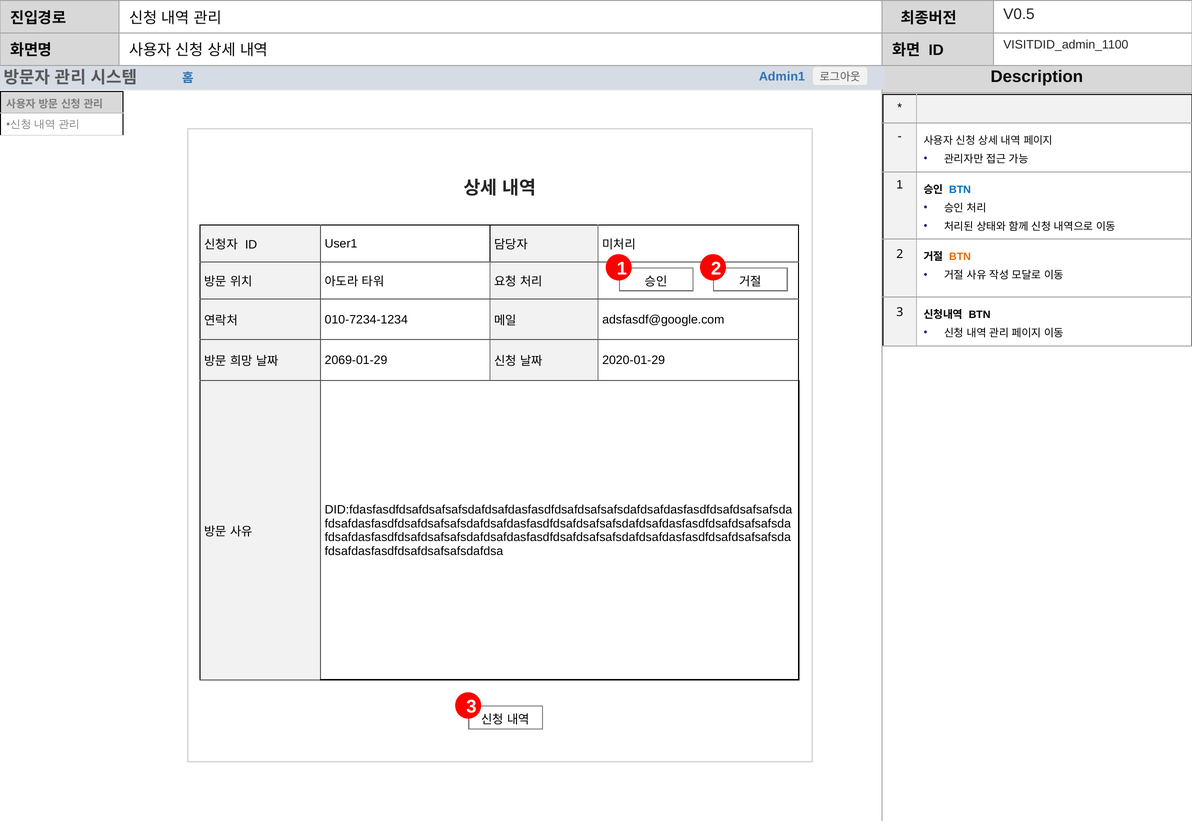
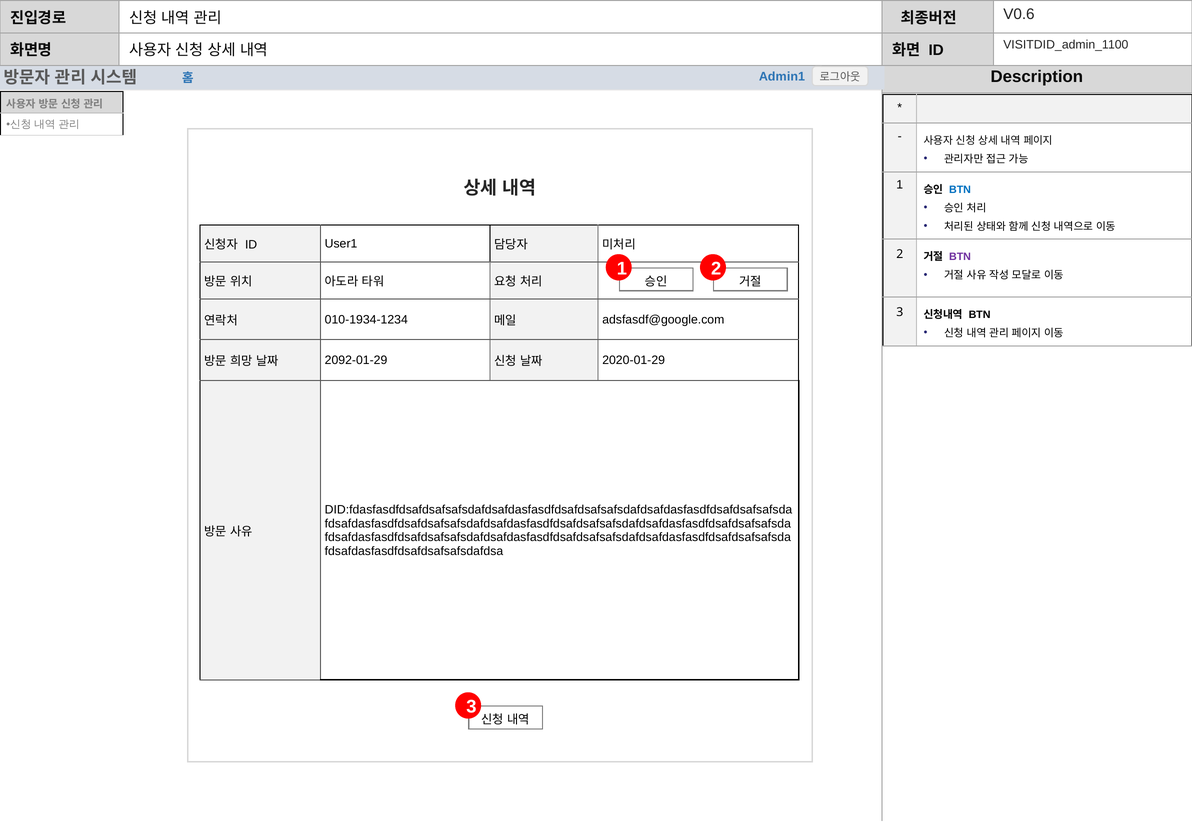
V0.5: V0.5 -> V0.6 (1019, 14)
BTN colour: orange -> purple (960, 257)
010-7234-1234: 010-7234-1234 -> 010-1934-1234 (366, 320)
2069-01-29: 2069-01-29 -> 2092-01-29 (356, 360)
